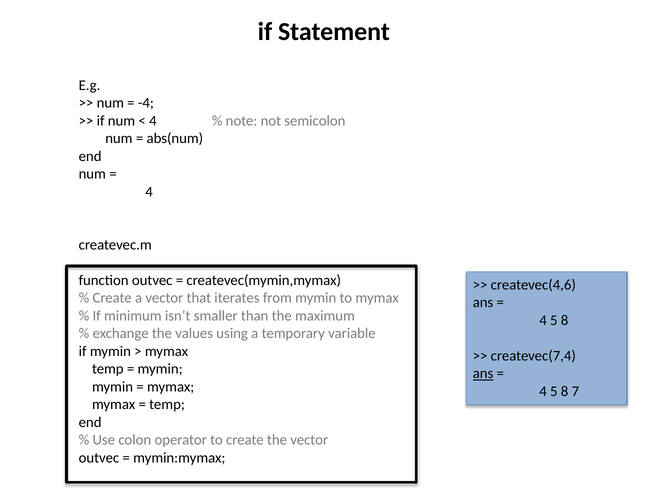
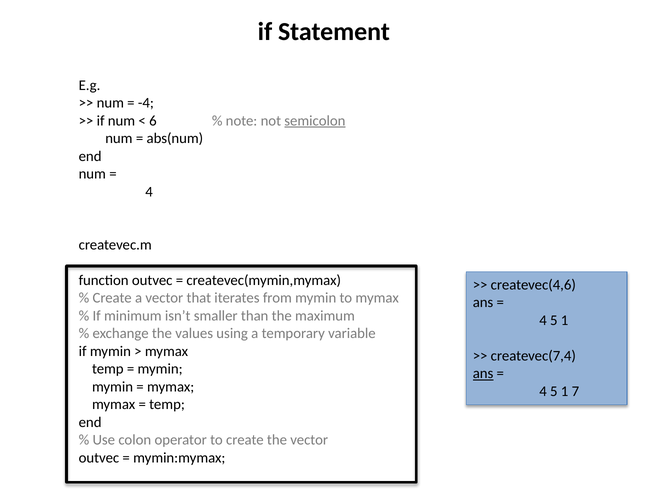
4: 4 -> 6 (153, 121)
semicolon underline: none -> present (315, 121)
8: 8 -> 1 (565, 321)
8: 8 -> 1 (565, 392)
